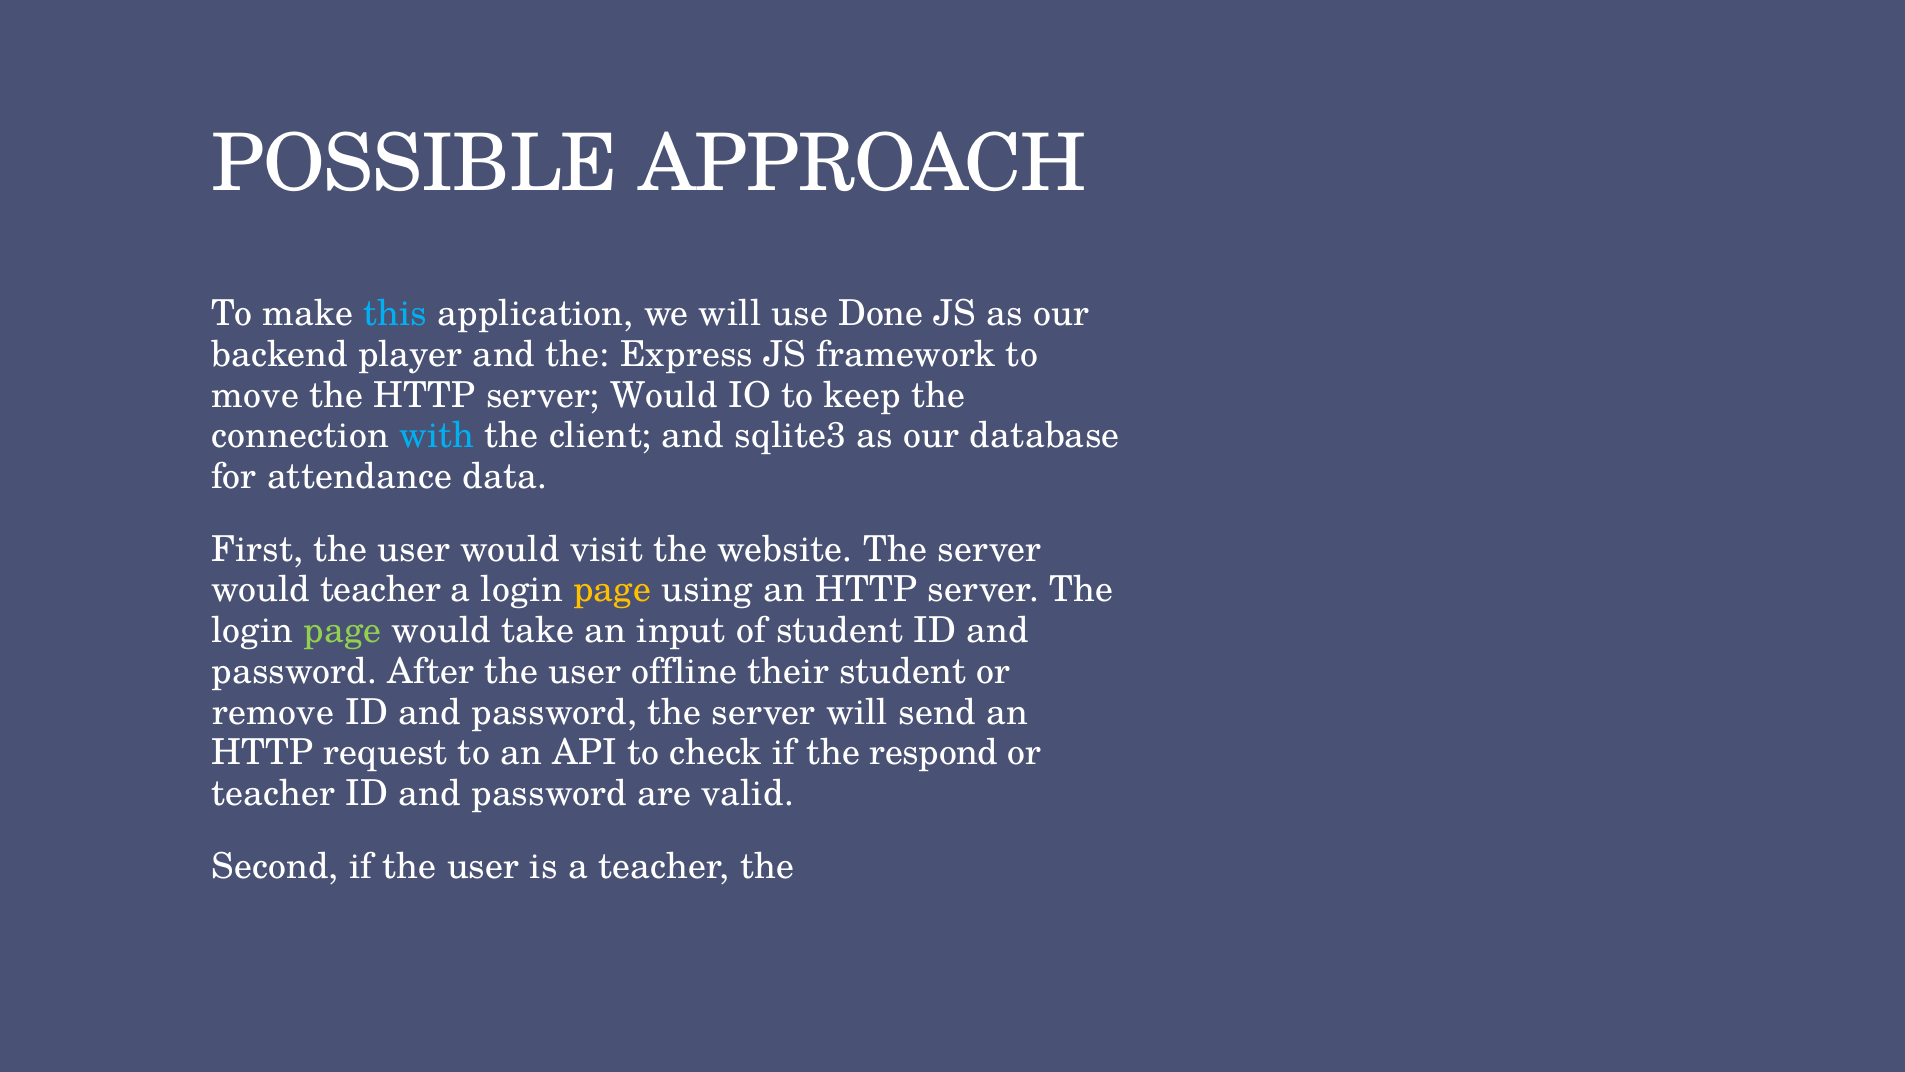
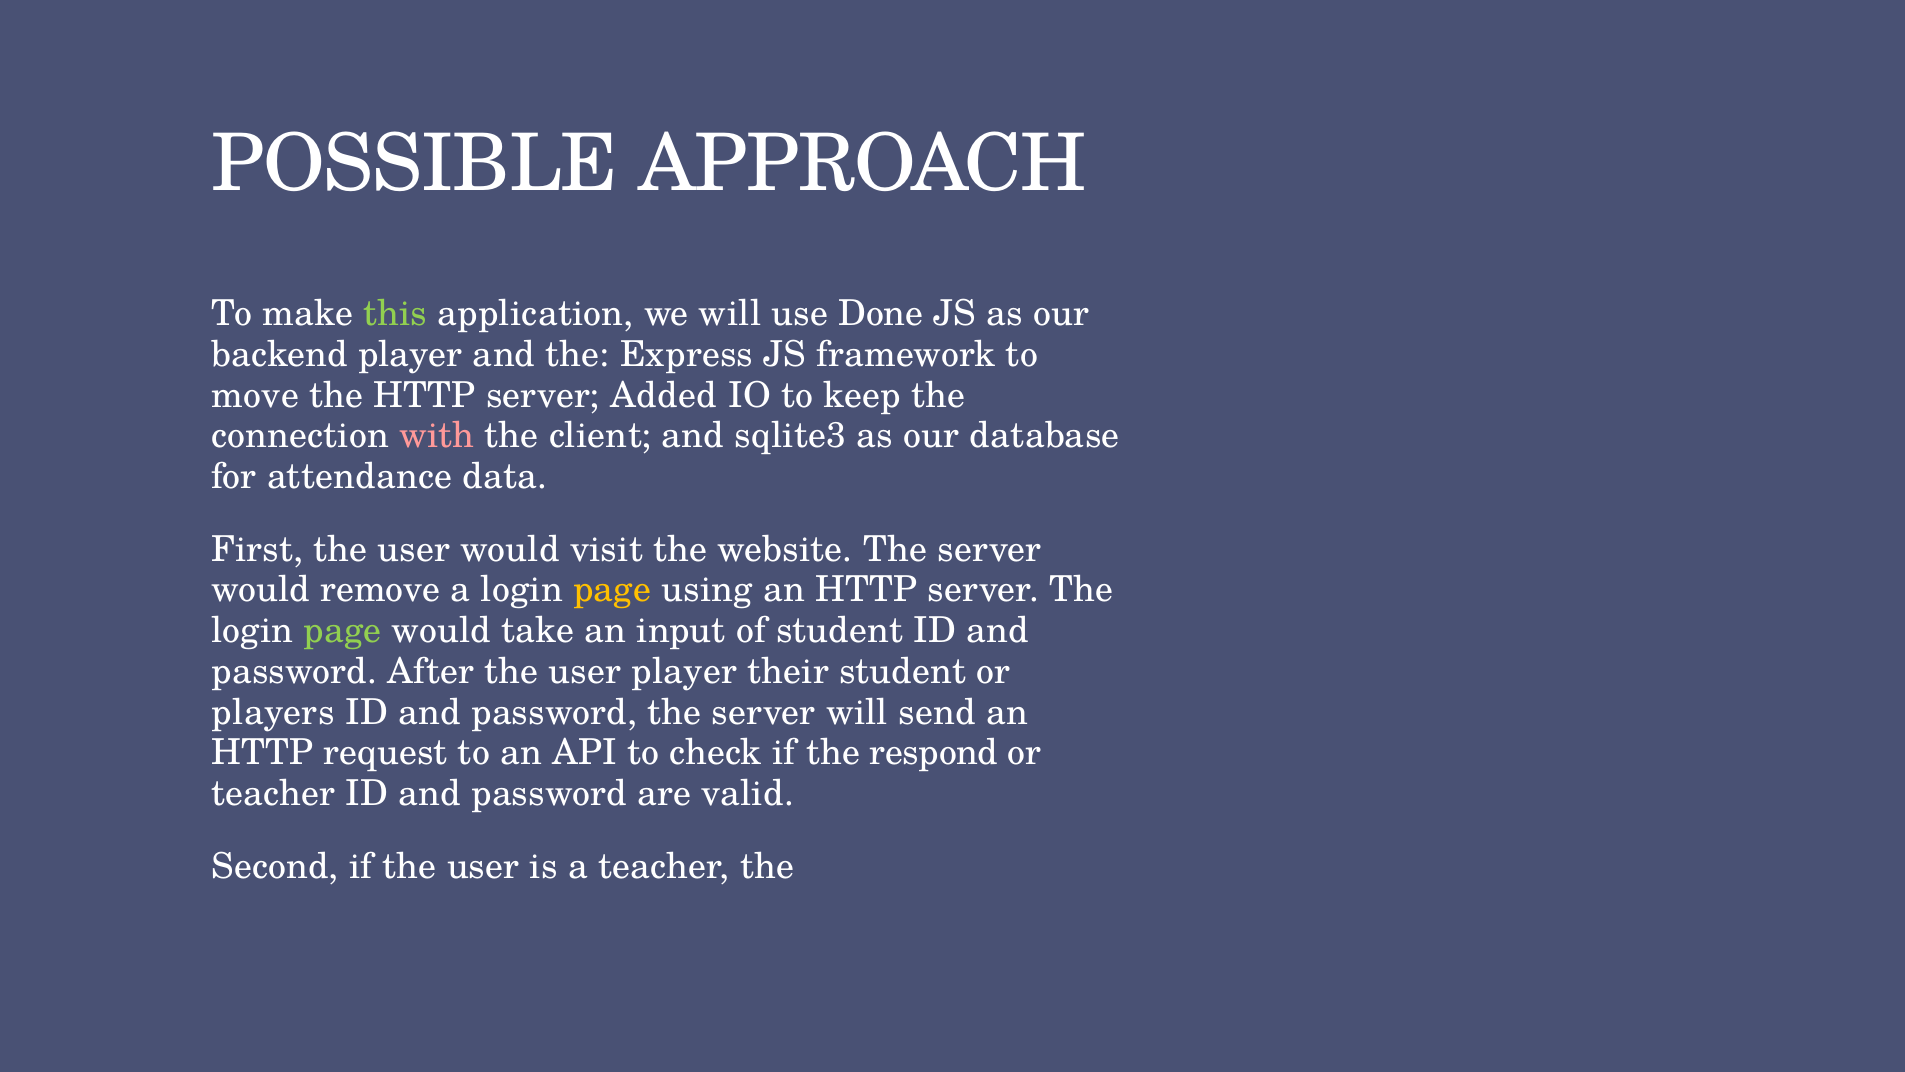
this colour: light blue -> light green (395, 314)
HTTP server Would: Would -> Added (664, 395)
with colour: light blue -> pink (437, 436)
would teacher: teacher -> remove (381, 590)
user offline: offline -> player (684, 671)
remove: remove -> players (273, 712)
